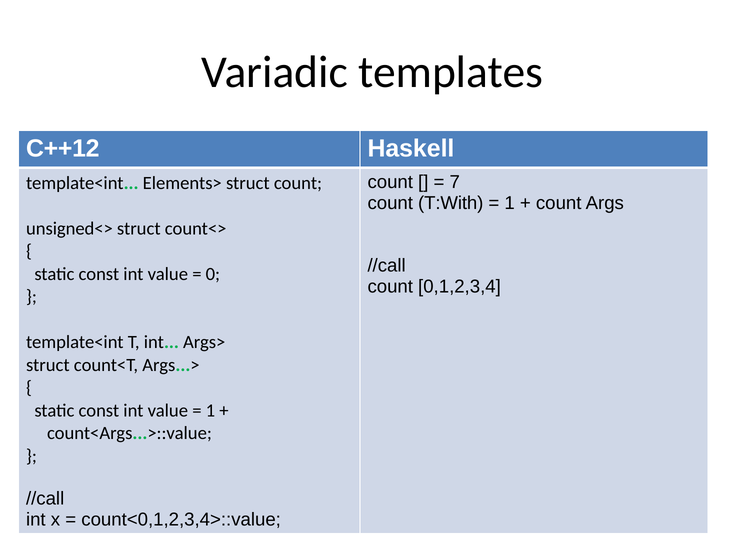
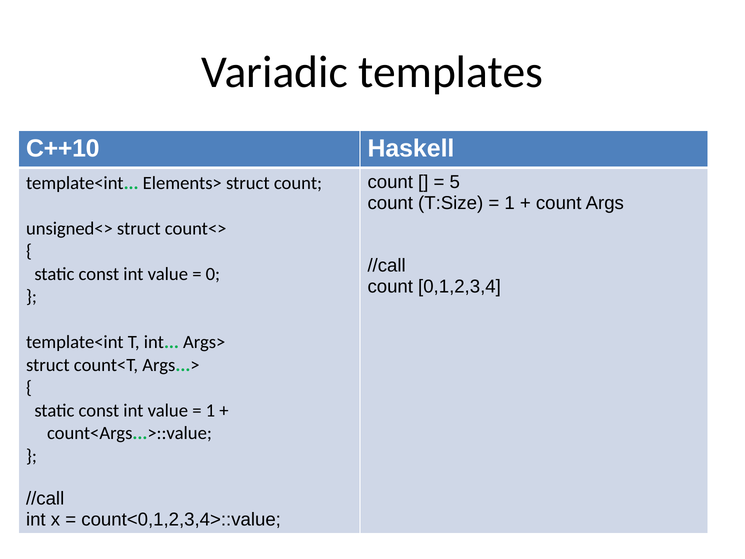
C++12: C++12 -> C++10 (63, 148)
7: 7 -> 5 (455, 182)
T:With: T:With -> T:Size (451, 203)
